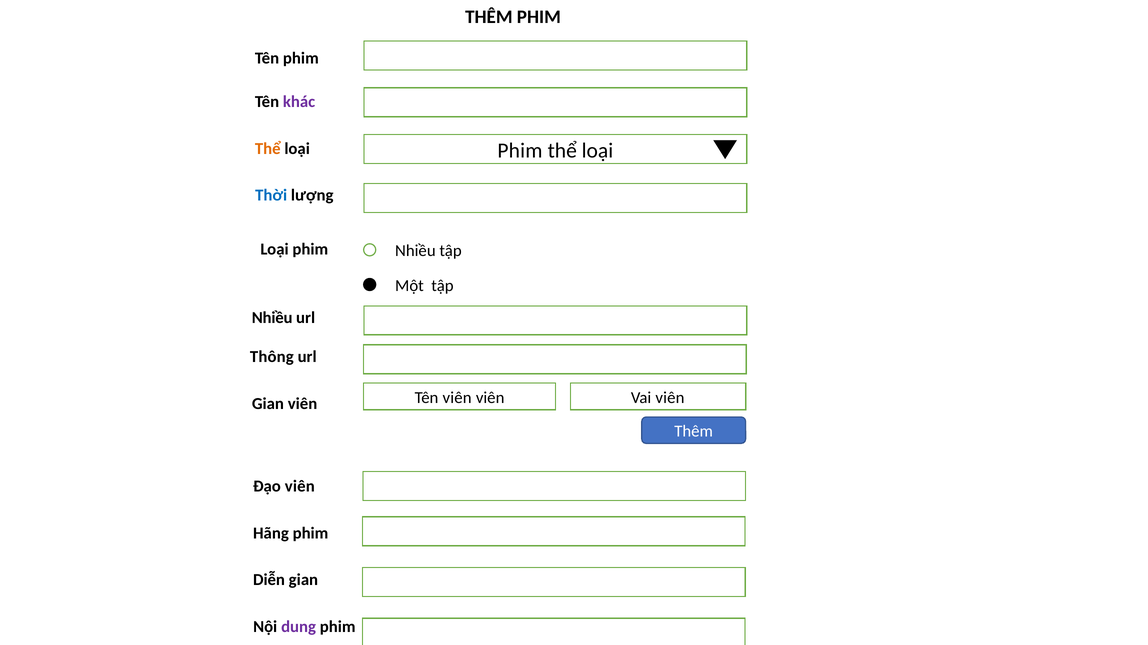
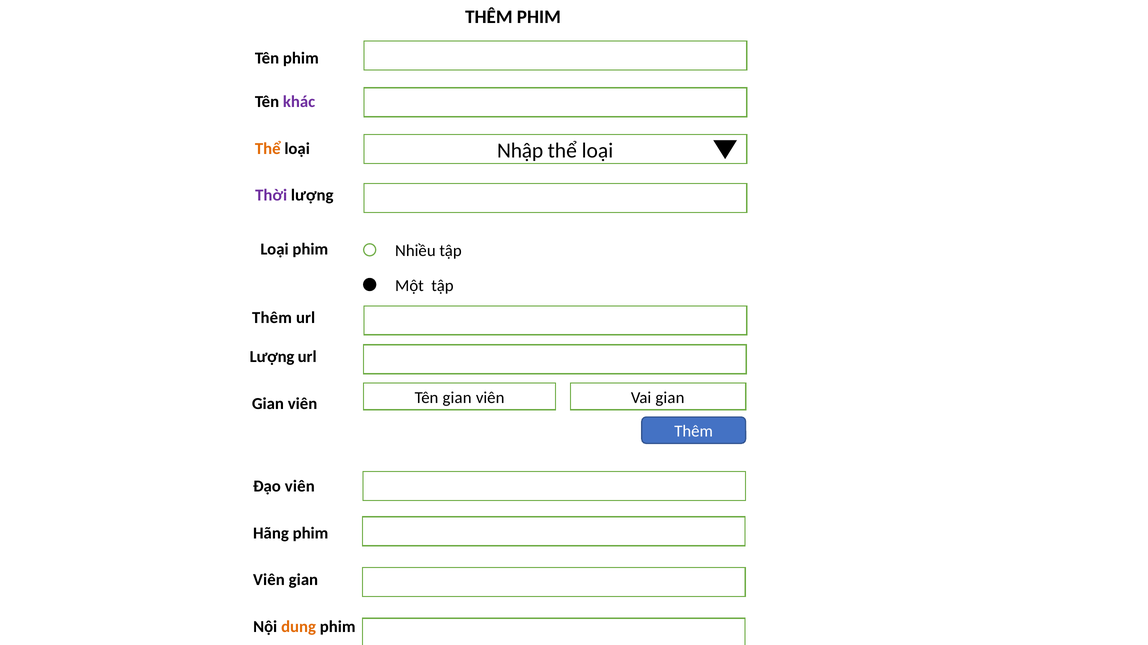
Phim: Phim -> Nhập (520, 151)
Thời colour: blue -> purple (271, 196)
Nhiều: Nhiều -> Thêm (272, 318)
Thông: Thông -> Lượng (272, 357)
Tên viên: viên -> gian (457, 398)
Vai viên: viên -> gian (670, 398)
Diễn: Diễn -> Viên (269, 581)
dung colour: purple -> orange (299, 627)
